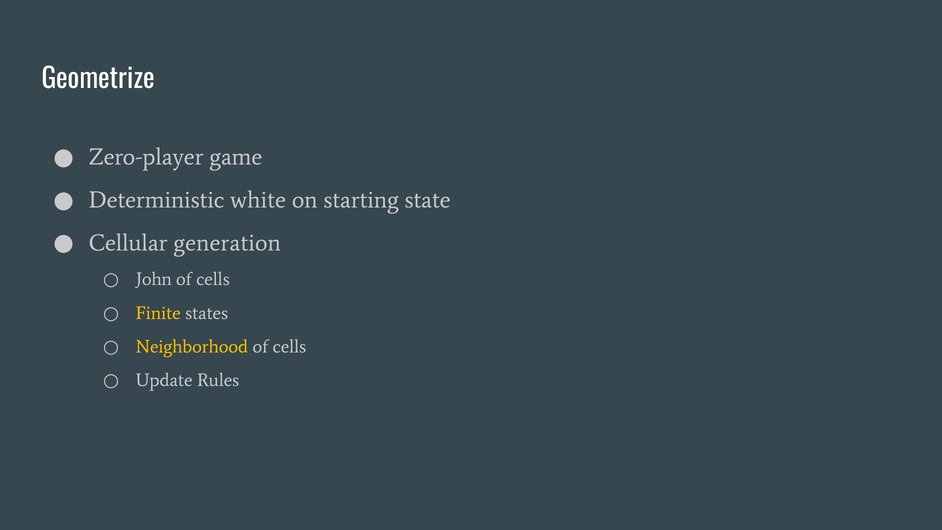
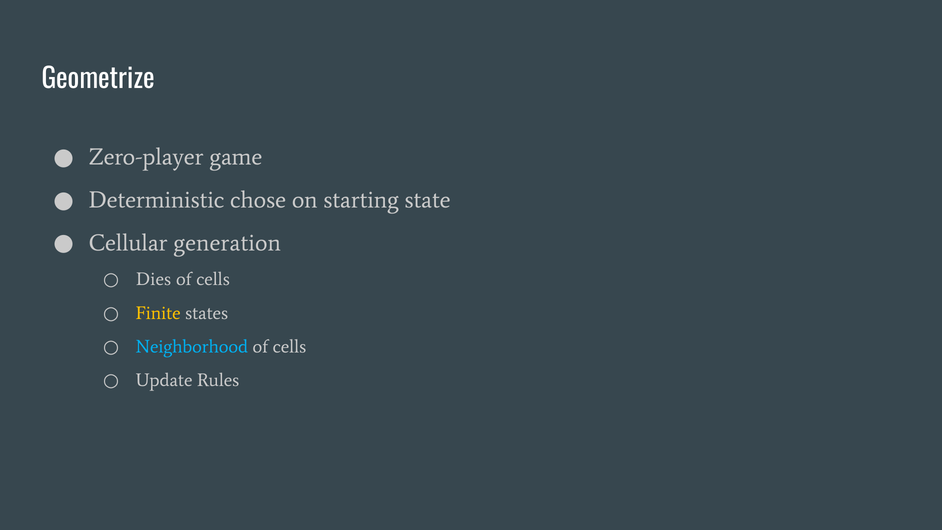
white: white -> chose (258, 200)
John: John -> Dies (154, 279)
Neighborhood colour: yellow -> light blue (192, 347)
